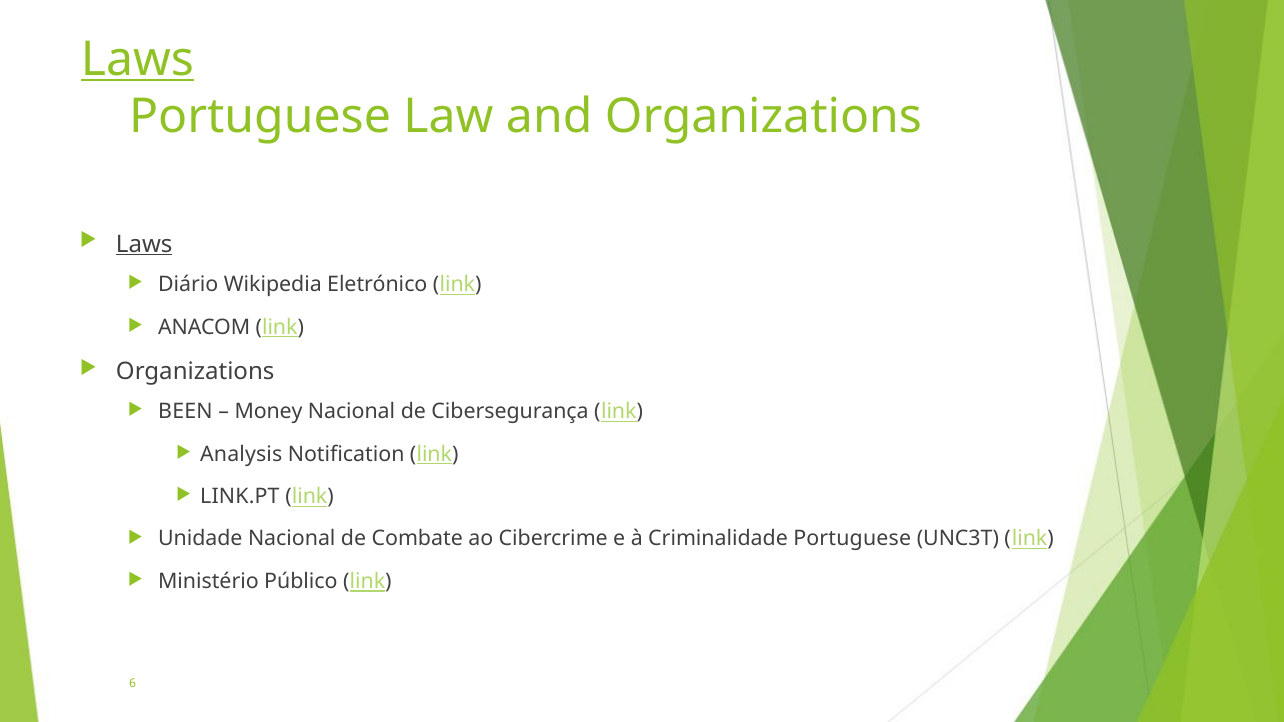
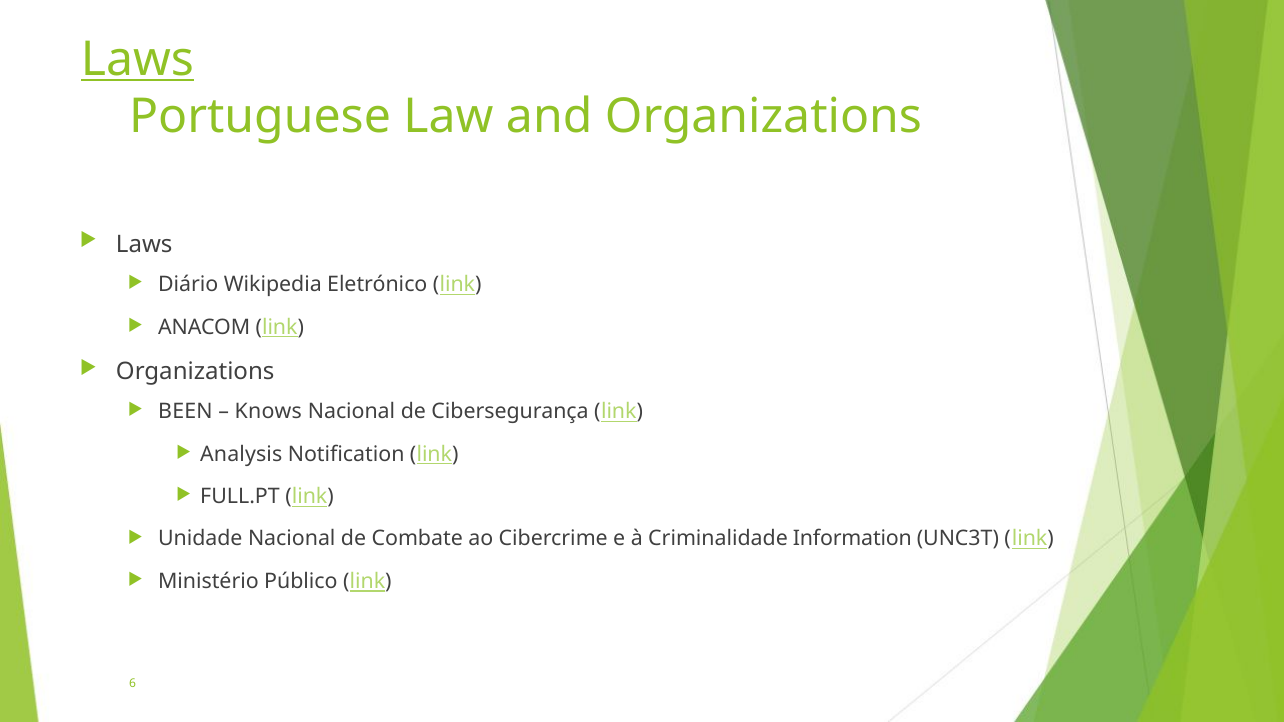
Laws underline: present -> none (144, 244)
Money: Money -> Knows (268, 412)
LINK.PT: LINK.PT -> FULL.PT (240, 497)
Criminalidade Portuguese: Portuguese -> Information (852, 539)
